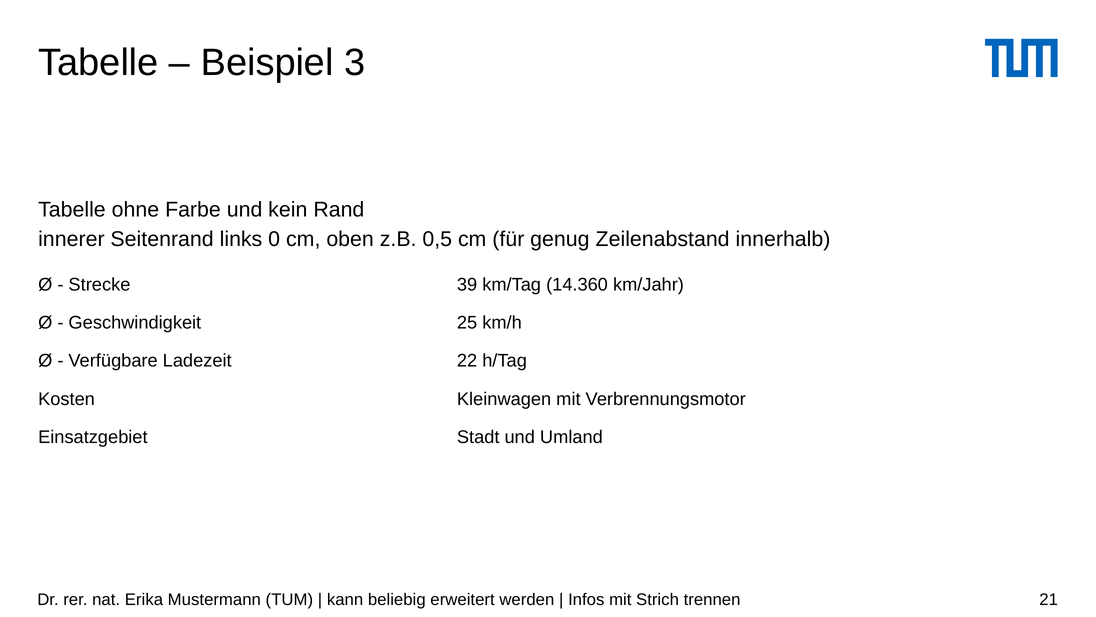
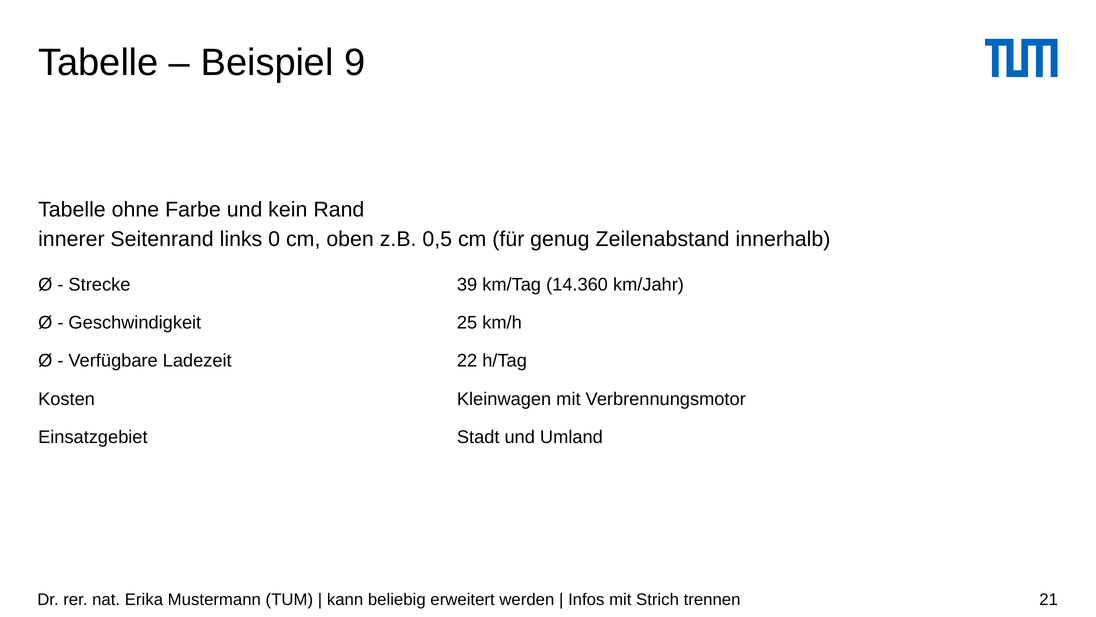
3: 3 -> 9 (355, 63)
